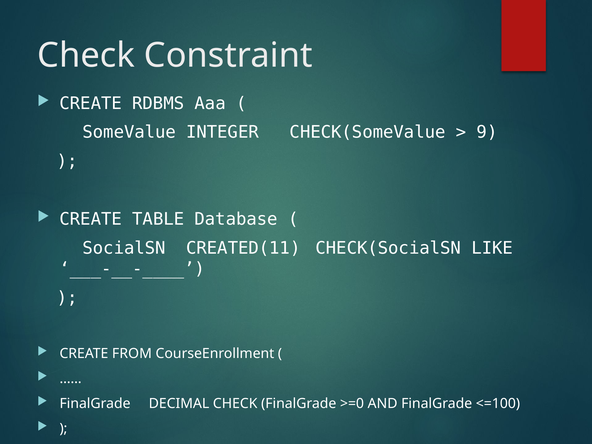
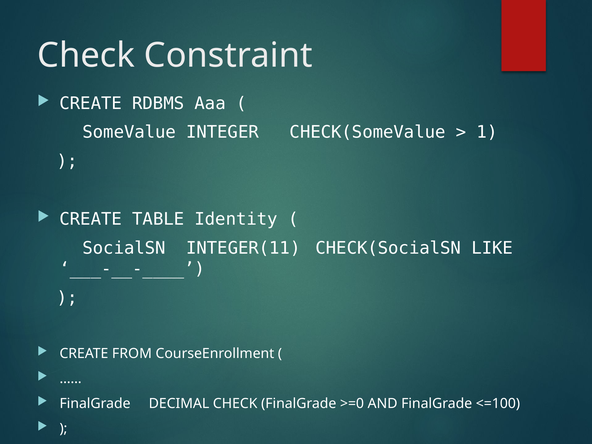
9: 9 -> 1 (487, 132)
Database: Database -> Identity (236, 219)
CREATED(11: CREATED(11 -> INTEGER(11 (243, 248)
